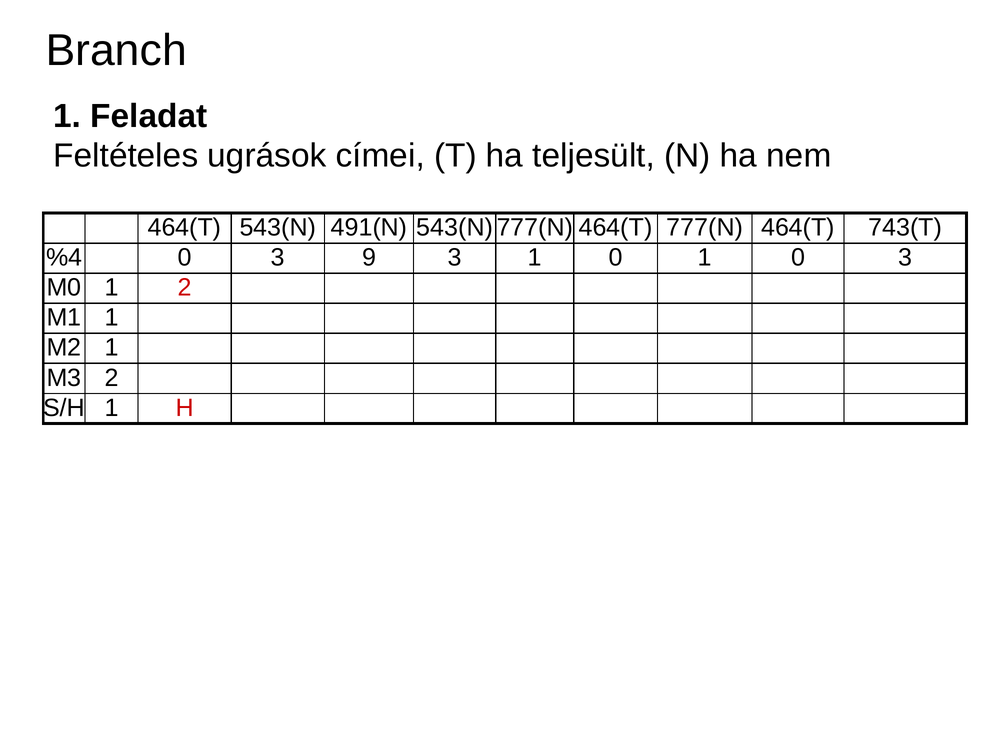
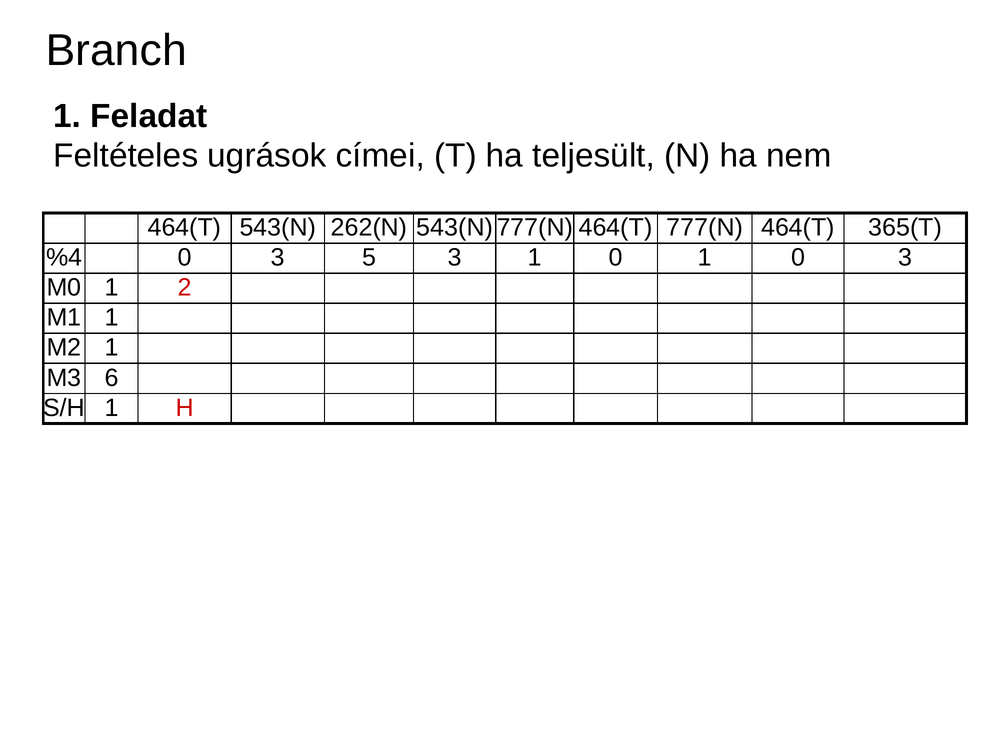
491(N: 491(N -> 262(N (369, 228)
743(T: 743(T -> 365(T (905, 228)
9: 9 -> 5 (369, 258)
M3 2: 2 -> 6 (111, 378)
